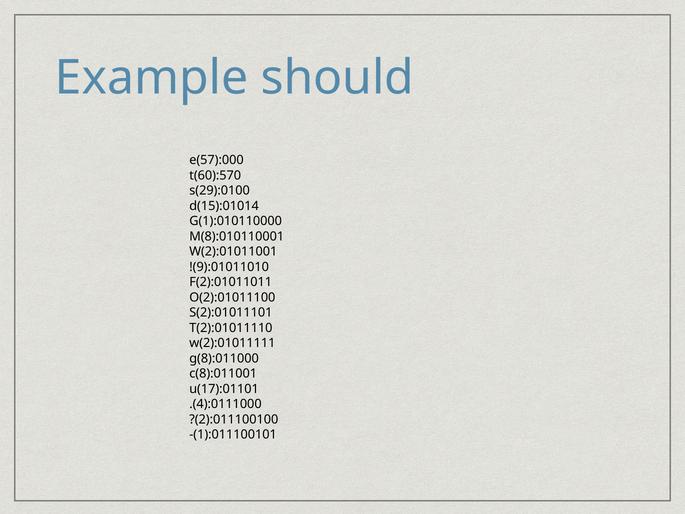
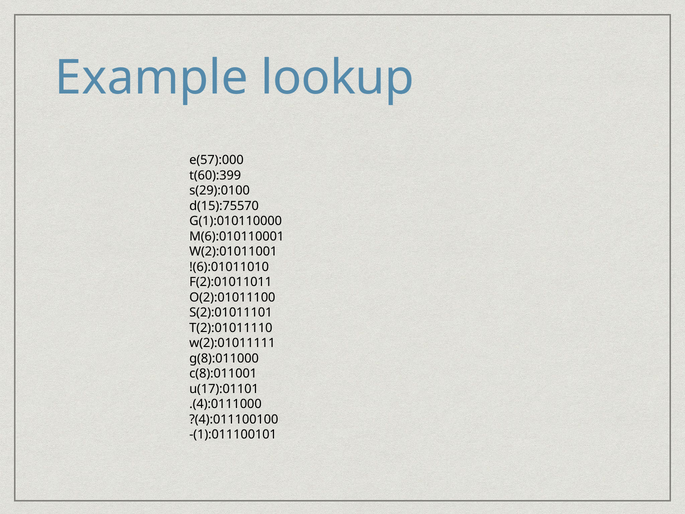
should: should -> lookup (338, 78)
t(60):570: t(60):570 -> t(60):399 (215, 175)
d(15):01014: d(15):01014 -> d(15):75570 (224, 206)
M(8):010110001: M(8):010110001 -> M(6):010110001 (237, 236)
!(9):01011010: !(9):01011010 -> !(6):01011010 (229, 267)
?(2):011100100: ?(2):011100100 -> ?(4):011100100 (234, 419)
